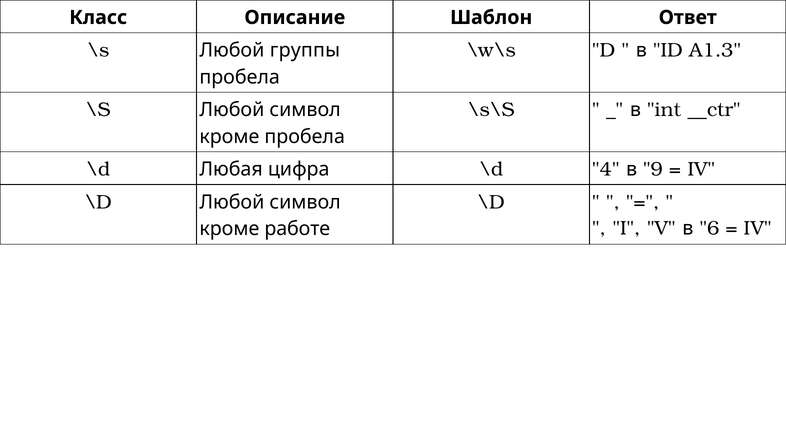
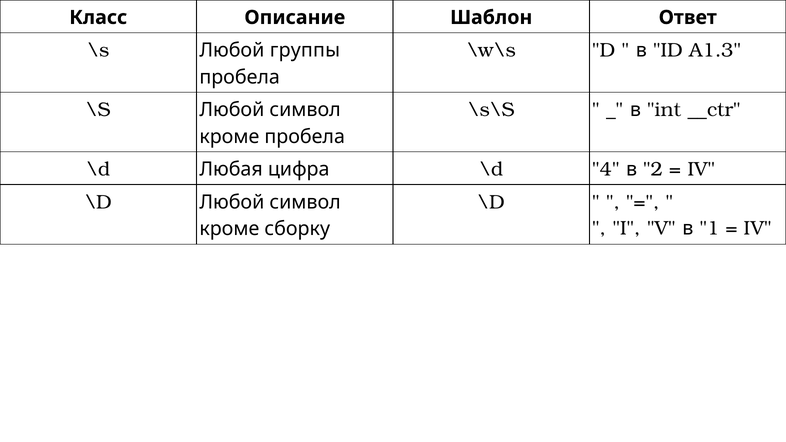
9: 9 -> 2 (653, 169)
6: 6 -> 1 (710, 228)
работе: работе -> сборку (297, 229)
